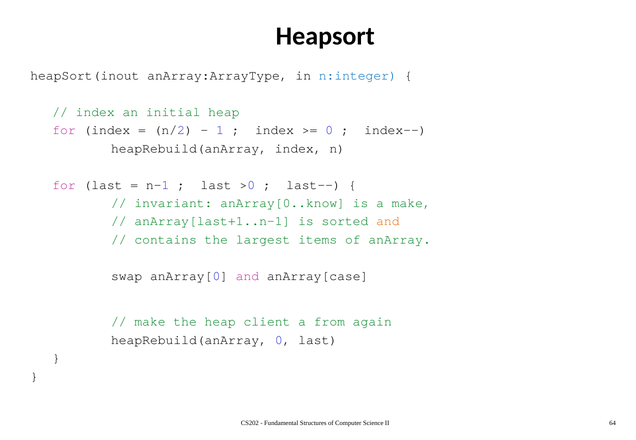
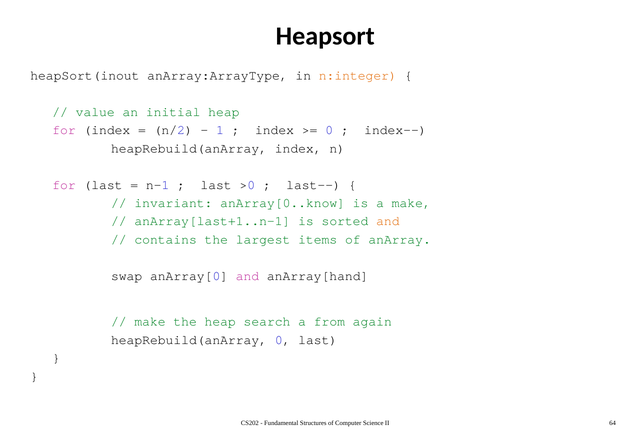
n:integer colour: blue -> orange (358, 75)
index: index -> value (95, 112)
anArray[case: anArray[case -> anArray[hand (318, 276)
client: client -> search (267, 322)
